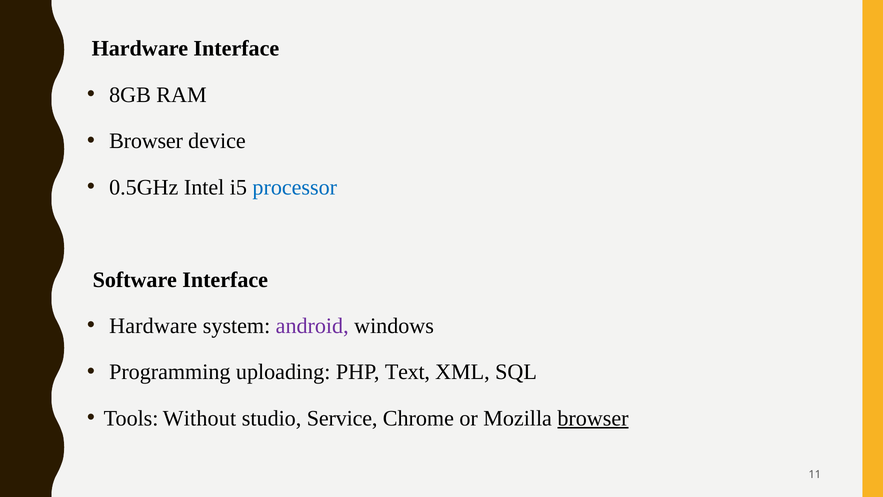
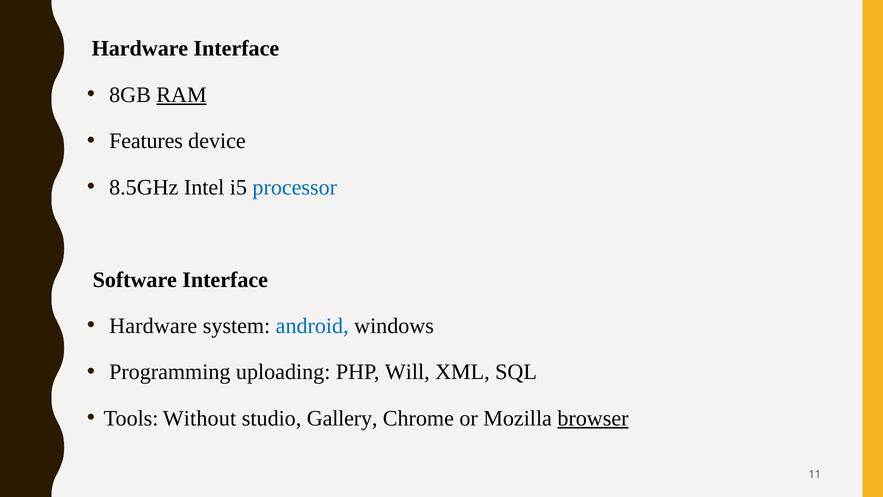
RAM underline: none -> present (181, 95)
Browser: Browser -> Features (146, 141)
0.5GHz: 0.5GHz -> 8.5GHz (144, 187)
android colour: purple -> blue (312, 326)
Text: Text -> Will (407, 372)
Service: Service -> Gallery (342, 418)
